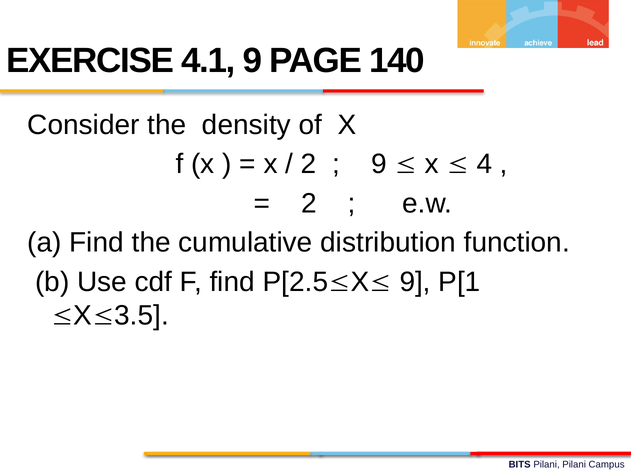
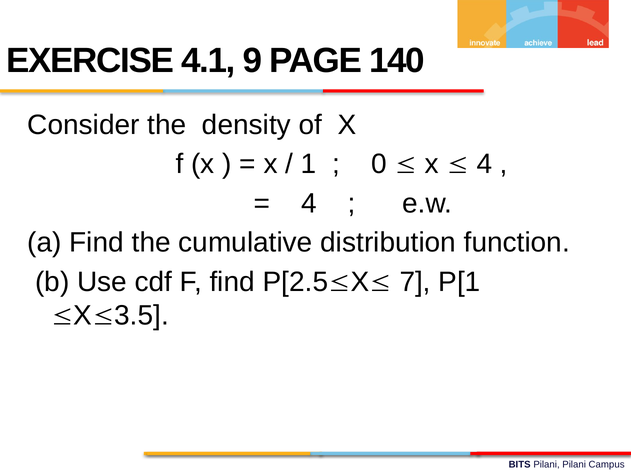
2: 2 -> 1 (309, 164)
9: 9 -> 0 (379, 164)
2: 2 -> 4 (309, 204)
9: 9 -> 7 (415, 282)
